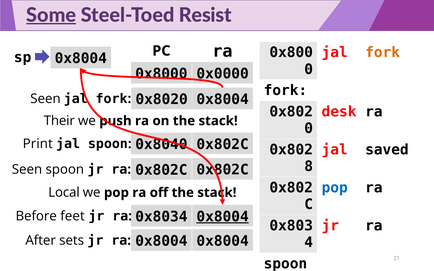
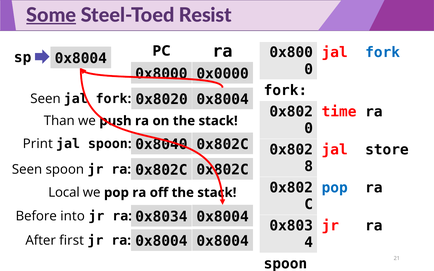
fork colour: orange -> blue (383, 52)
desk: desk -> time (339, 112)
Their: Their -> Than (59, 121)
saved: saved -> store (387, 150)
feet: feet -> into (73, 216)
0x8004 underline: present -> none (223, 217)
sets: sets -> first (72, 241)
